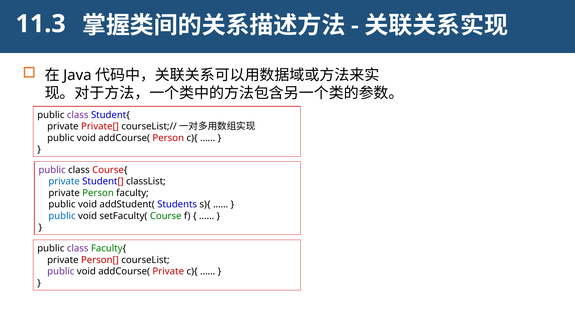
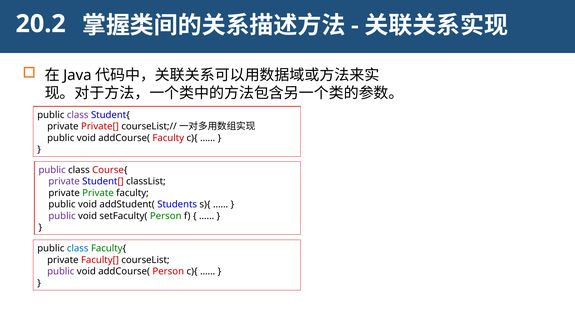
11.3: 11.3 -> 20.2 (41, 24)
addCourse( Person: Person -> Faculty (168, 138)
private colour: blue -> purple (64, 182)
private Person: Person -> Private (98, 193)
public colour: blue -> purple (62, 216)
setFaculty( Course: Course -> Person (166, 216)
class colour: purple -> blue (78, 249)
Person[: Person[ -> Faculty[ (100, 260)
addCourse( Private: Private -> Person (168, 272)
